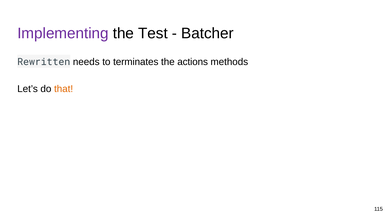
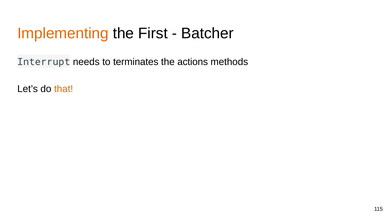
Implementing colour: purple -> orange (63, 33)
Test: Test -> First (153, 33)
Rewritten: Rewritten -> Interrupt (44, 62)
